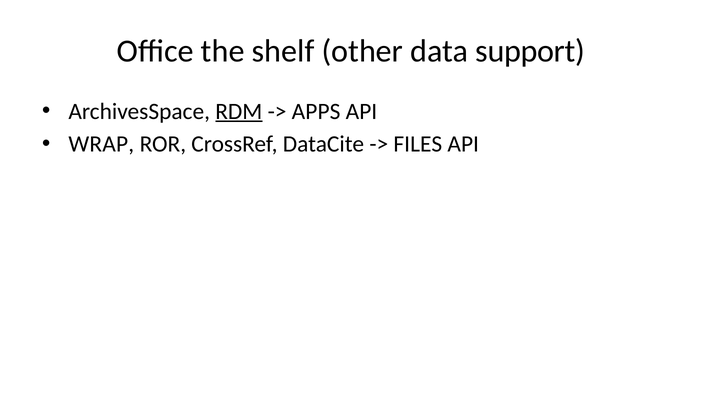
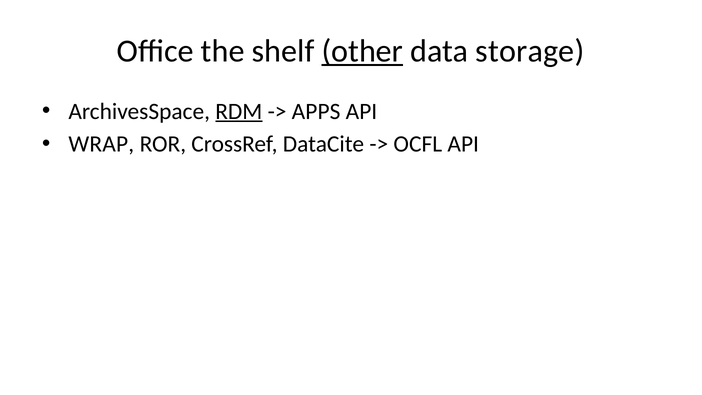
other underline: none -> present (362, 51)
support: support -> storage (530, 51)
FILES: FILES -> OCFL (418, 144)
